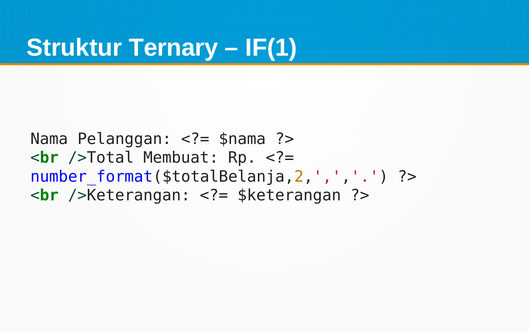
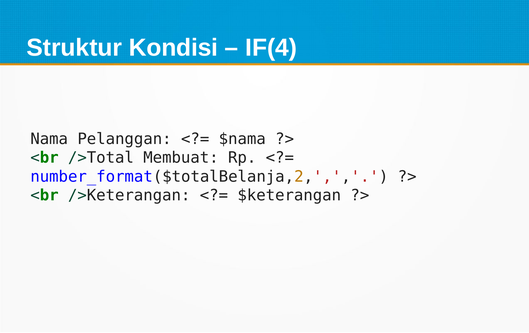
Ternary: Ternary -> Kondisi (173, 48)
IF(1: IF(1 -> IF(4 (271, 48)
